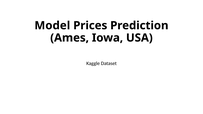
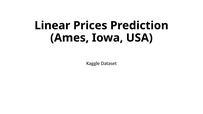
Model: Model -> Linear (52, 26)
